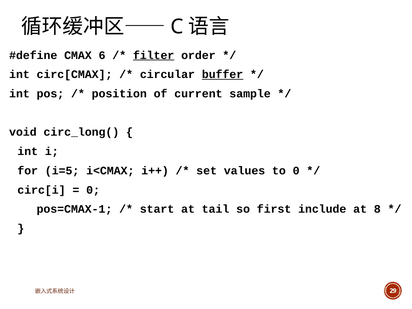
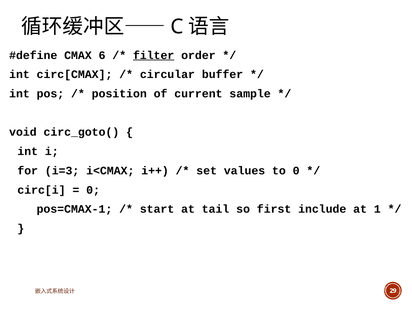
buffer underline: present -> none (223, 74)
circ_long(: circ_long( -> circ_goto( (81, 132)
i=5: i=5 -> i=3 (62, 171)
8: 8 -> 1 (377, 209)
